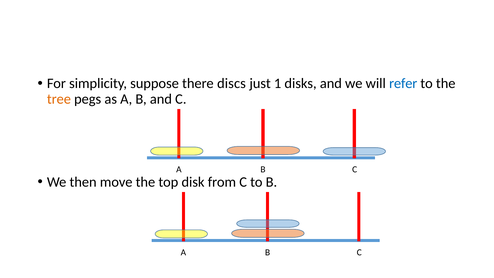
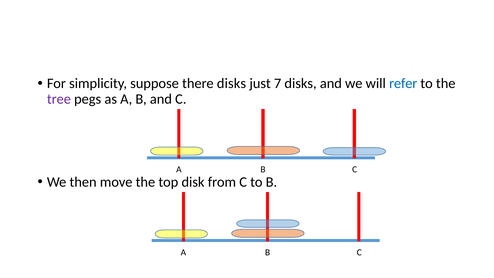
there discs: discs -> disks (231, 84)
1: 1 -> 7 (278, 84)
tree colour: orange -> purple (59, 99)
